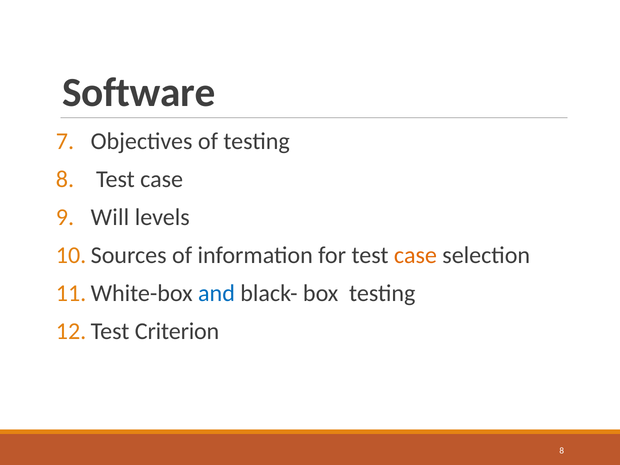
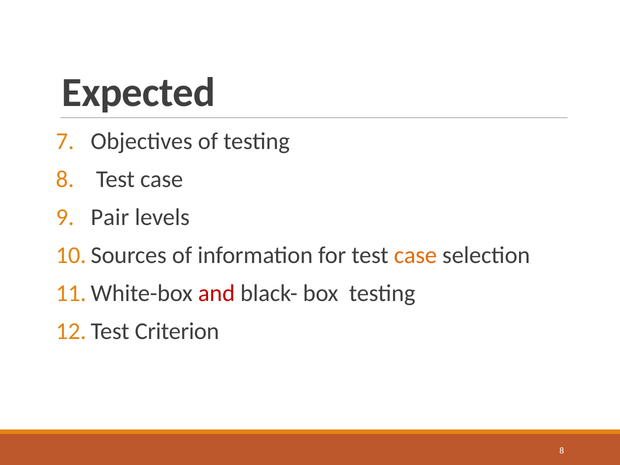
Software: Software -> Expected (139, 93)
Will: Will -> Pair (110, 217)
and colour: blue -> red (217, 293)
